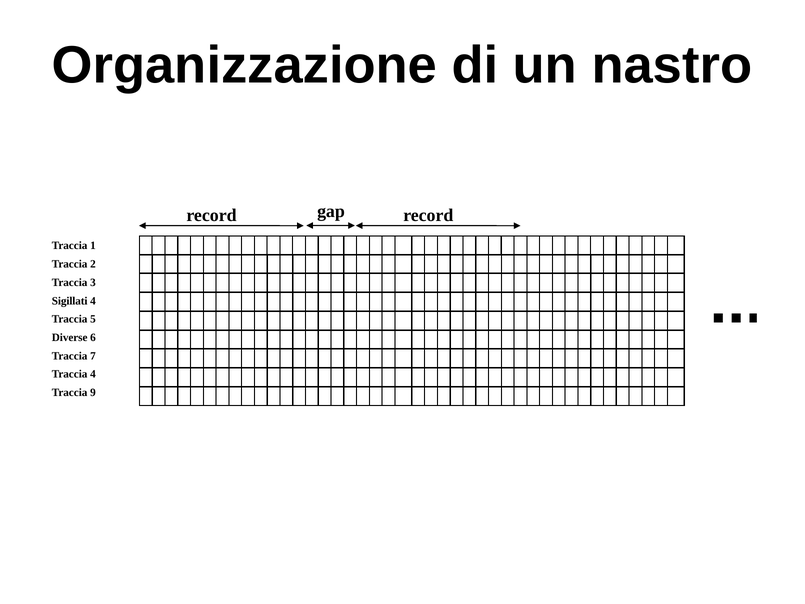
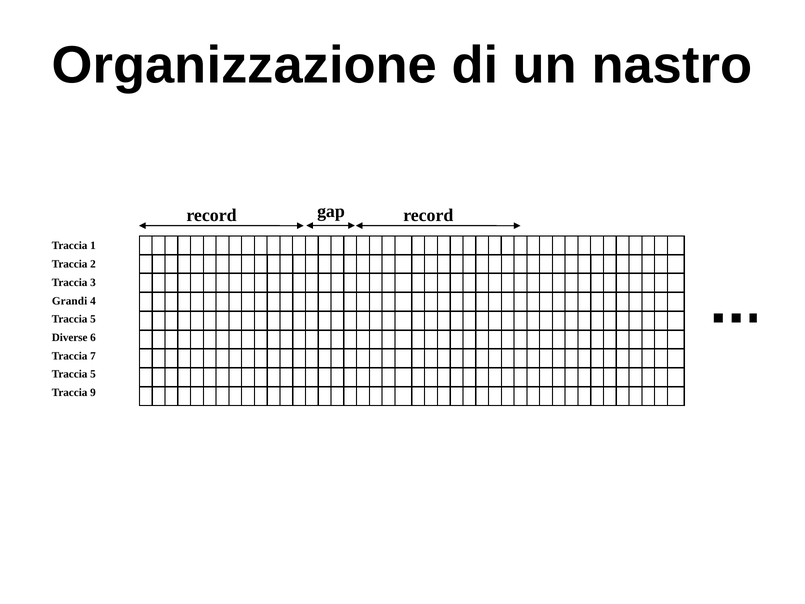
Sigillati: Sigillati -> Grandi (70, 301)
4: 4 -> 5 (93, 374)
